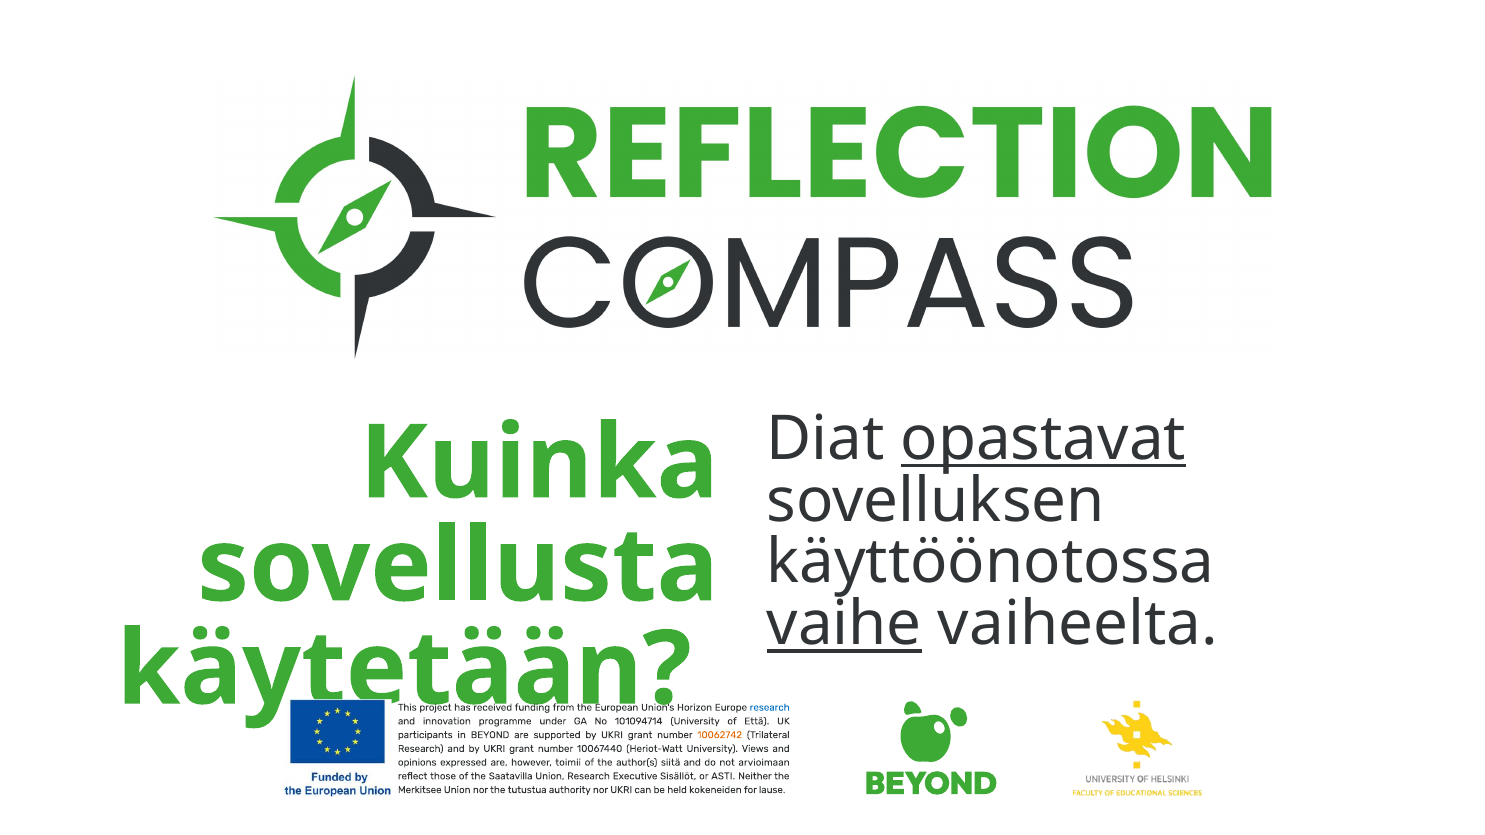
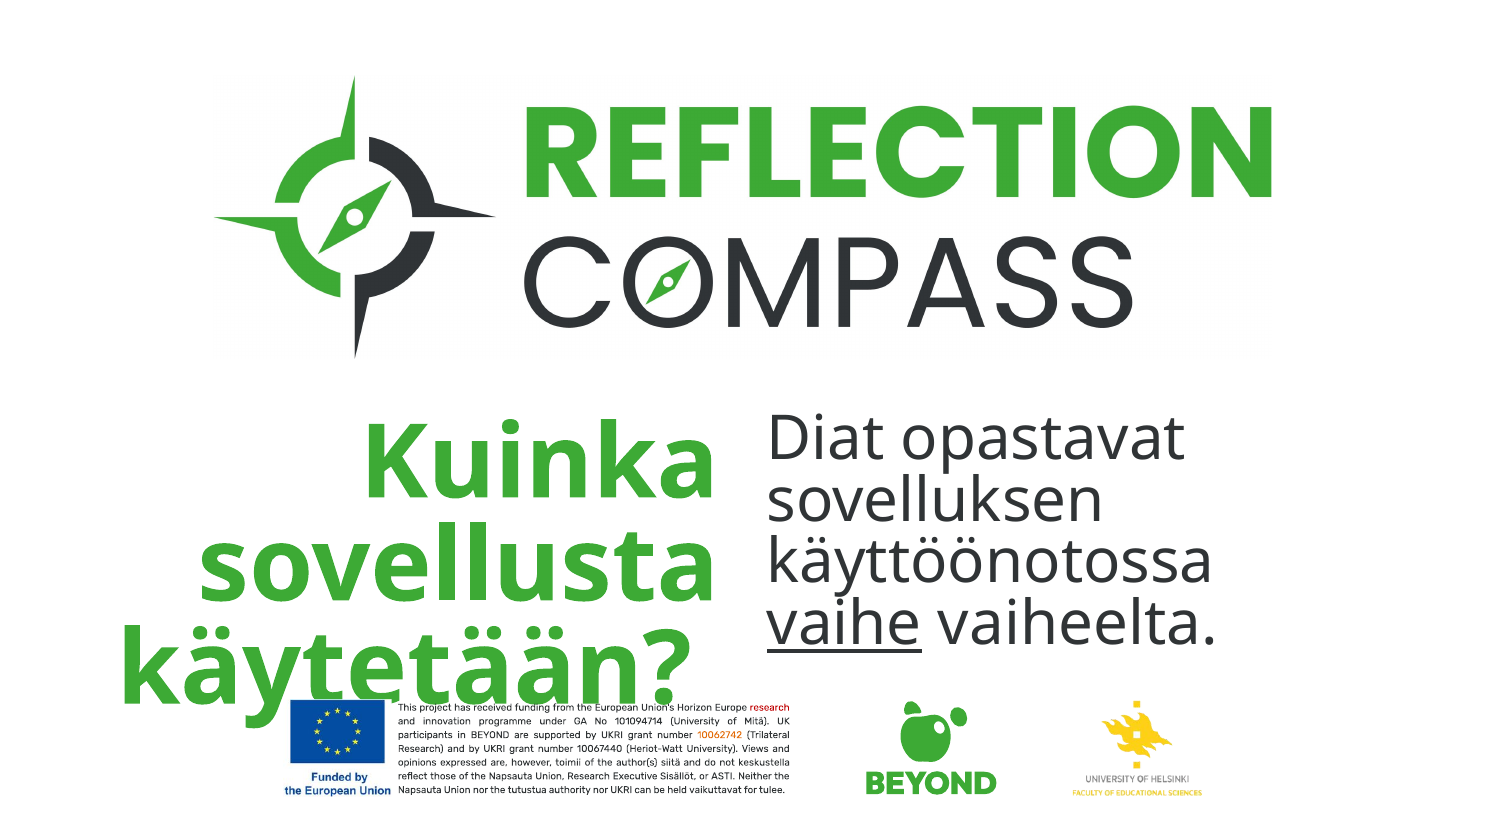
opastavat underline: present -> none (1043, 439)
research colour: blue -> red (770, 708)
Että: Että -> Mitä (757, 721)
arvioimaan: arvioimaan -> keskustella (764, 763)
of the Saatavilla: Saatavilla -> Napsauta (511, 776)
Merkitsee: Merkitsee -> Napsauta (420, 790)
kokeneiden: kokeneiden -> vaikuttavat (715, 790)
lause: lause -> tulee (772, 790)
